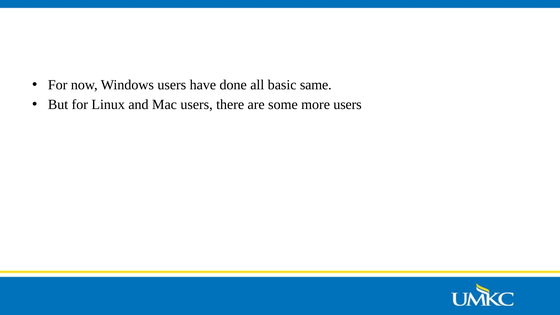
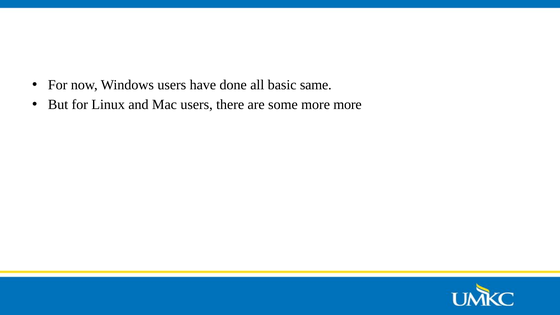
more users: users -> more (348, 105)
